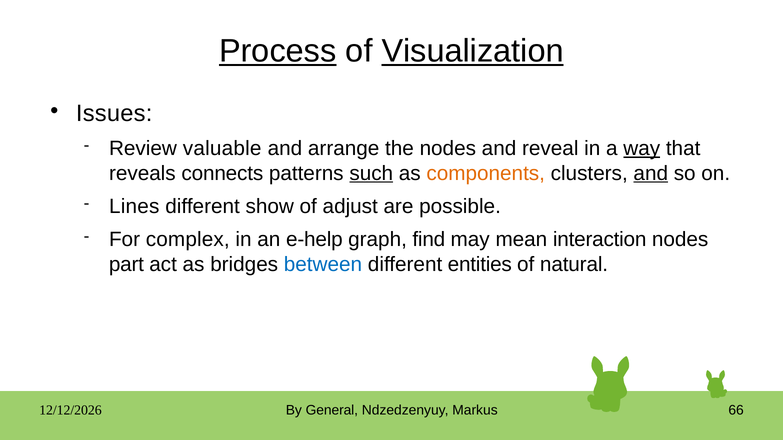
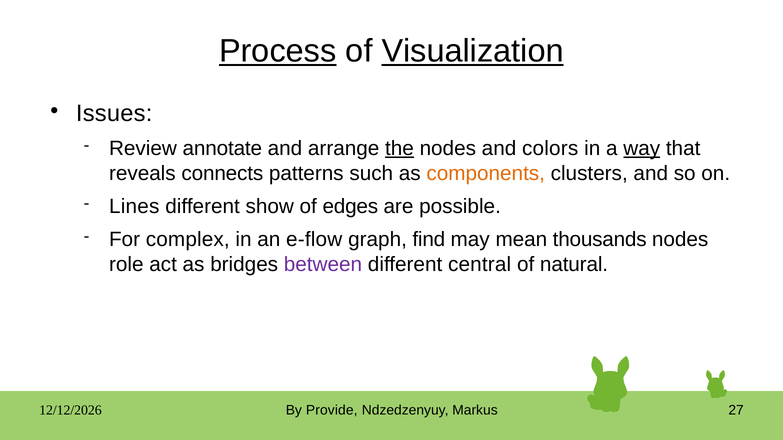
valuable: valuable -> annotate (222, 149)
the underline: none -> present (399, 149)
reveal: reveal -> colors (550, 149)
such underline: present -> none (371, 173)
and underline: present -> none (651, 173)
adjust: adjust -> edges (350, 207)
e-help: e-help -> e-flow (314, 240)
interaction: interaction -> thousands (600, 240)
part: part -> role (126, 265)
between colour: blue -> purple (323, 265)
entities: entities -> central (480, 265)
General: General -> Provide (332, 410)
66: 66 -> 27 (736, 410)
